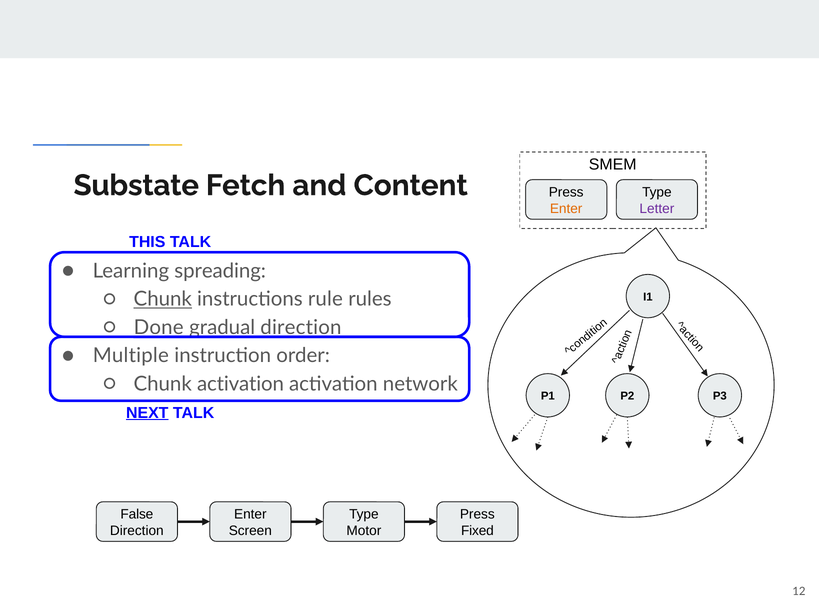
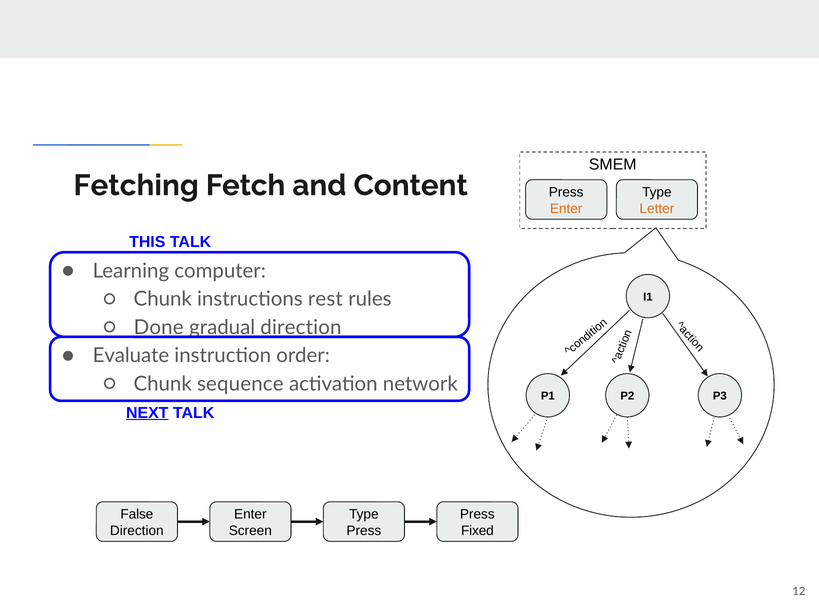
Substate: Substate -> Fetching (136, 185)
Letter colour: purple -> orange (657, 209)
spreading: spreading -> computer (220, 271)
Chunk underline: present -> none (163, 299)
rule: rule -> rest (325, 299)
Multiple: Multiple -> Evaluate (131, 356)
Chunk activation: activation -> sequence (240, 384)
Motor: Motor -> Press (364, 531)
